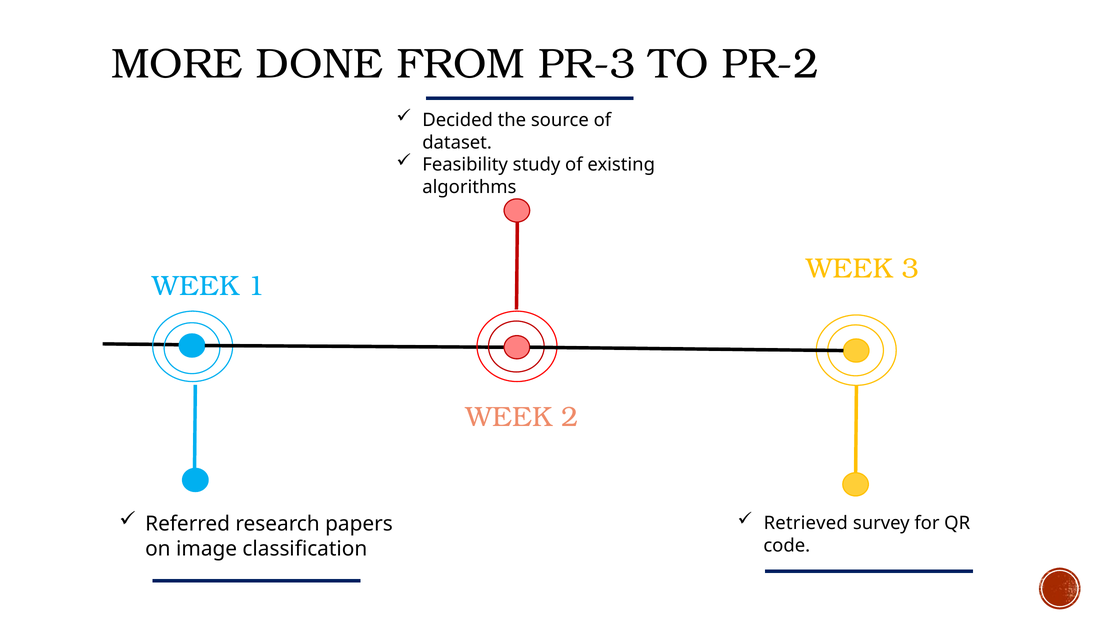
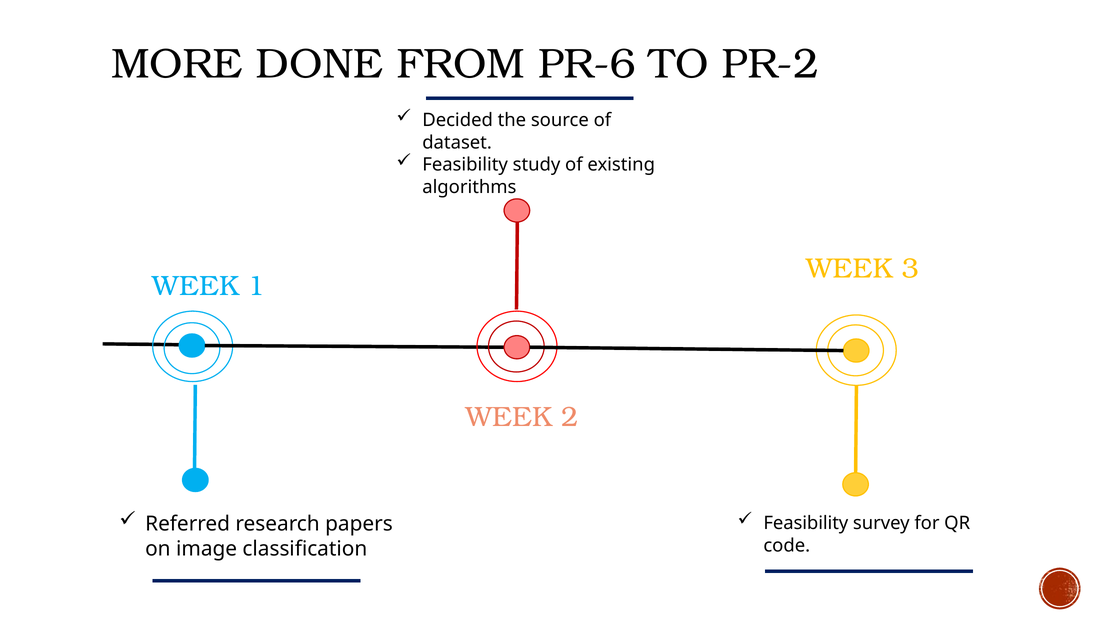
PR-3: PR-3 -> PR-6 (587, 64)
Retrieved: Retrieved -> Feasibility (806, 523)
